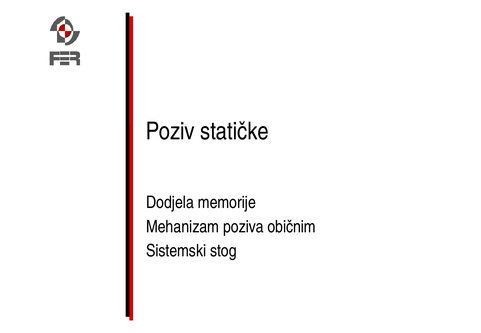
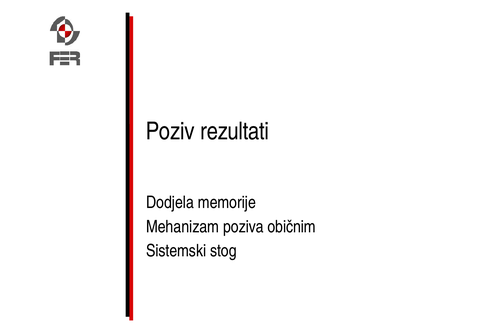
statičke: statičke -> rezultati (235, 131)
